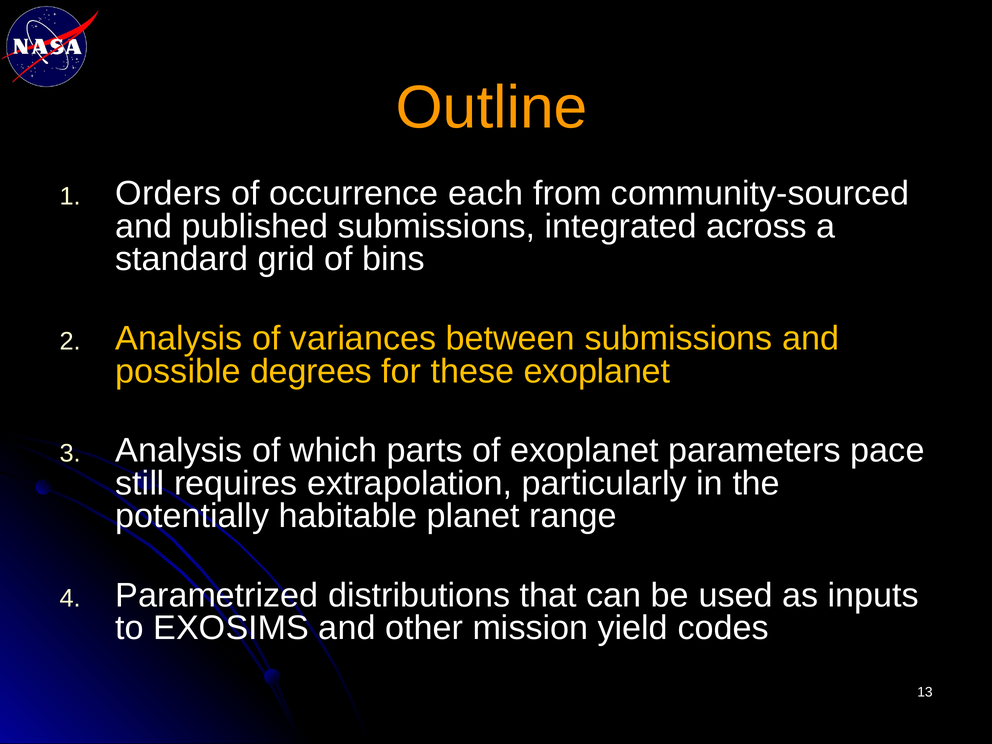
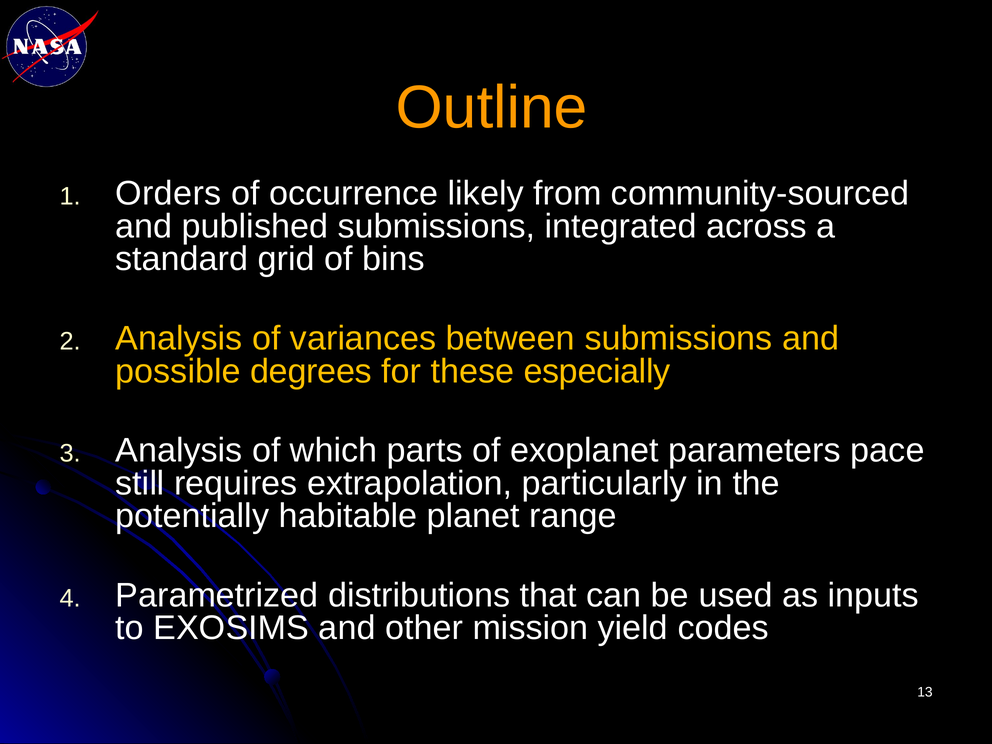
each: each -> likely (486, 194)
these exoplanet: exoplanet -> especially (597, 371)
